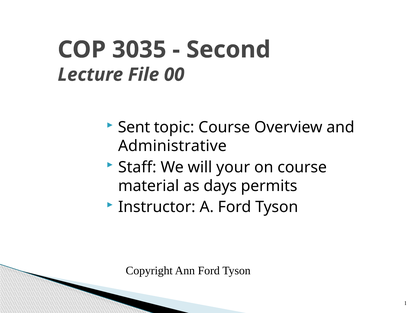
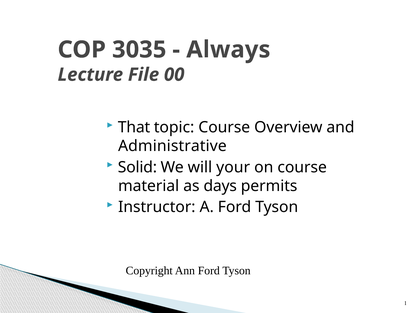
Second: Second -> Always (228, 50)
Sent: Sent -> That (134, 127)
Staff: Staff -> Solid (137, 167)
